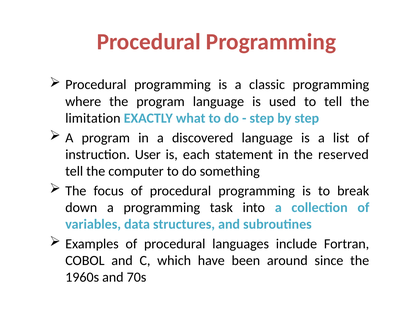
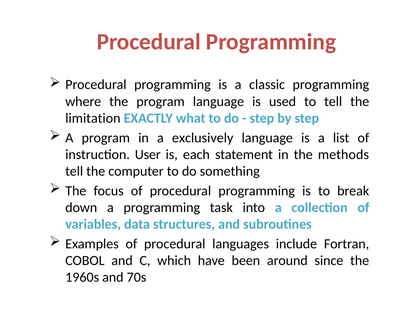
discovered: discovered -> exclusively (203, 138)
reserved: reserved -> methods (343, 155)
